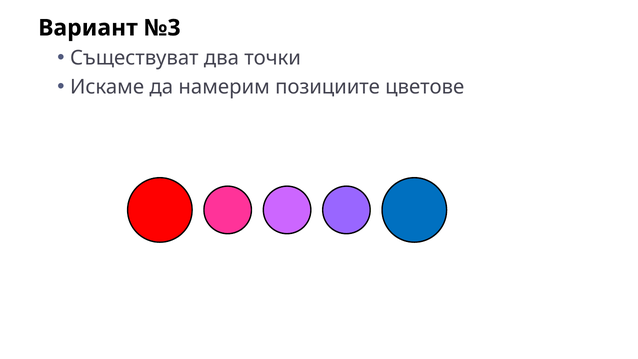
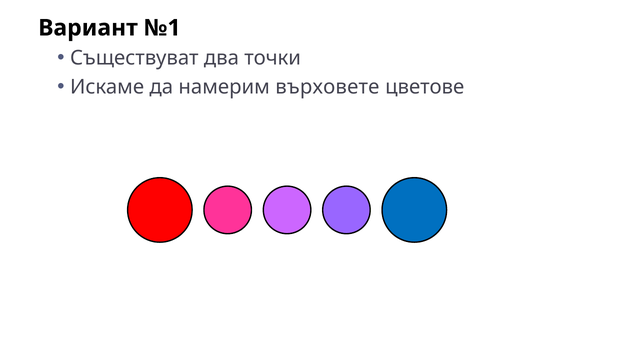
№3: №3 -> №1 (162, 28)
позициите: позициите -> върховете (327, 87)
